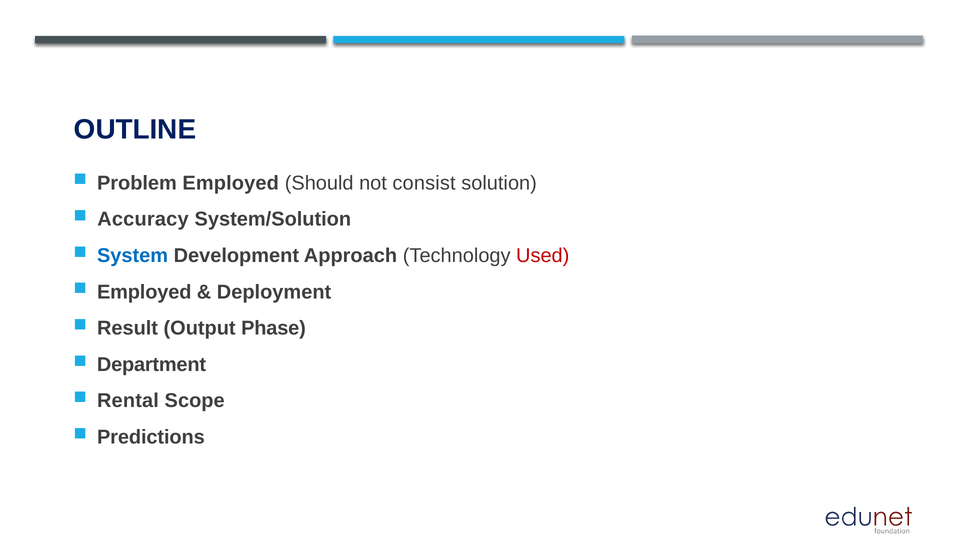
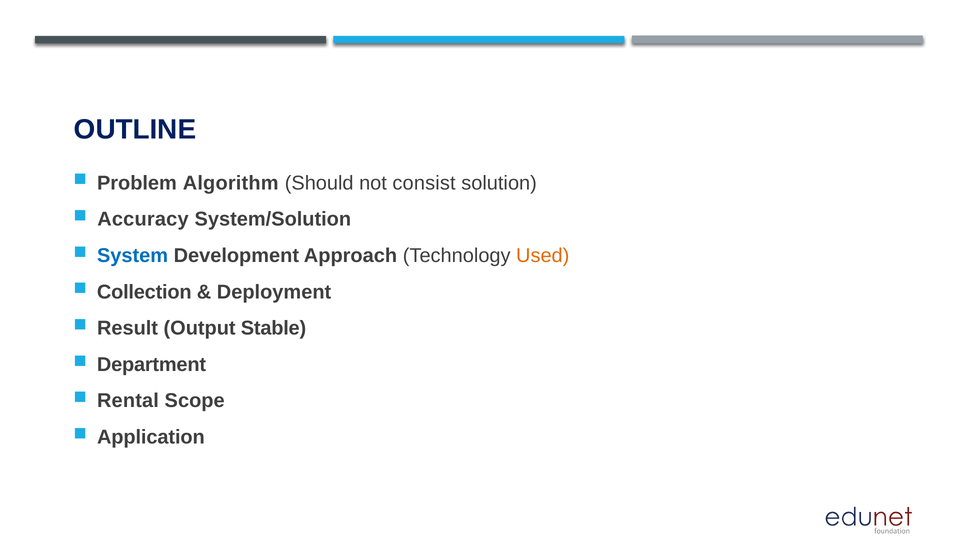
Problem Employed: Employed -> Algorithm (231, 183)
Used colour: red -> orange (543, 256)
Employed: Employed -> Collection (144, 292)
Phase: Phase -> Stable (273, 328)
Predictions: Predictions -> Application (151, 437)
